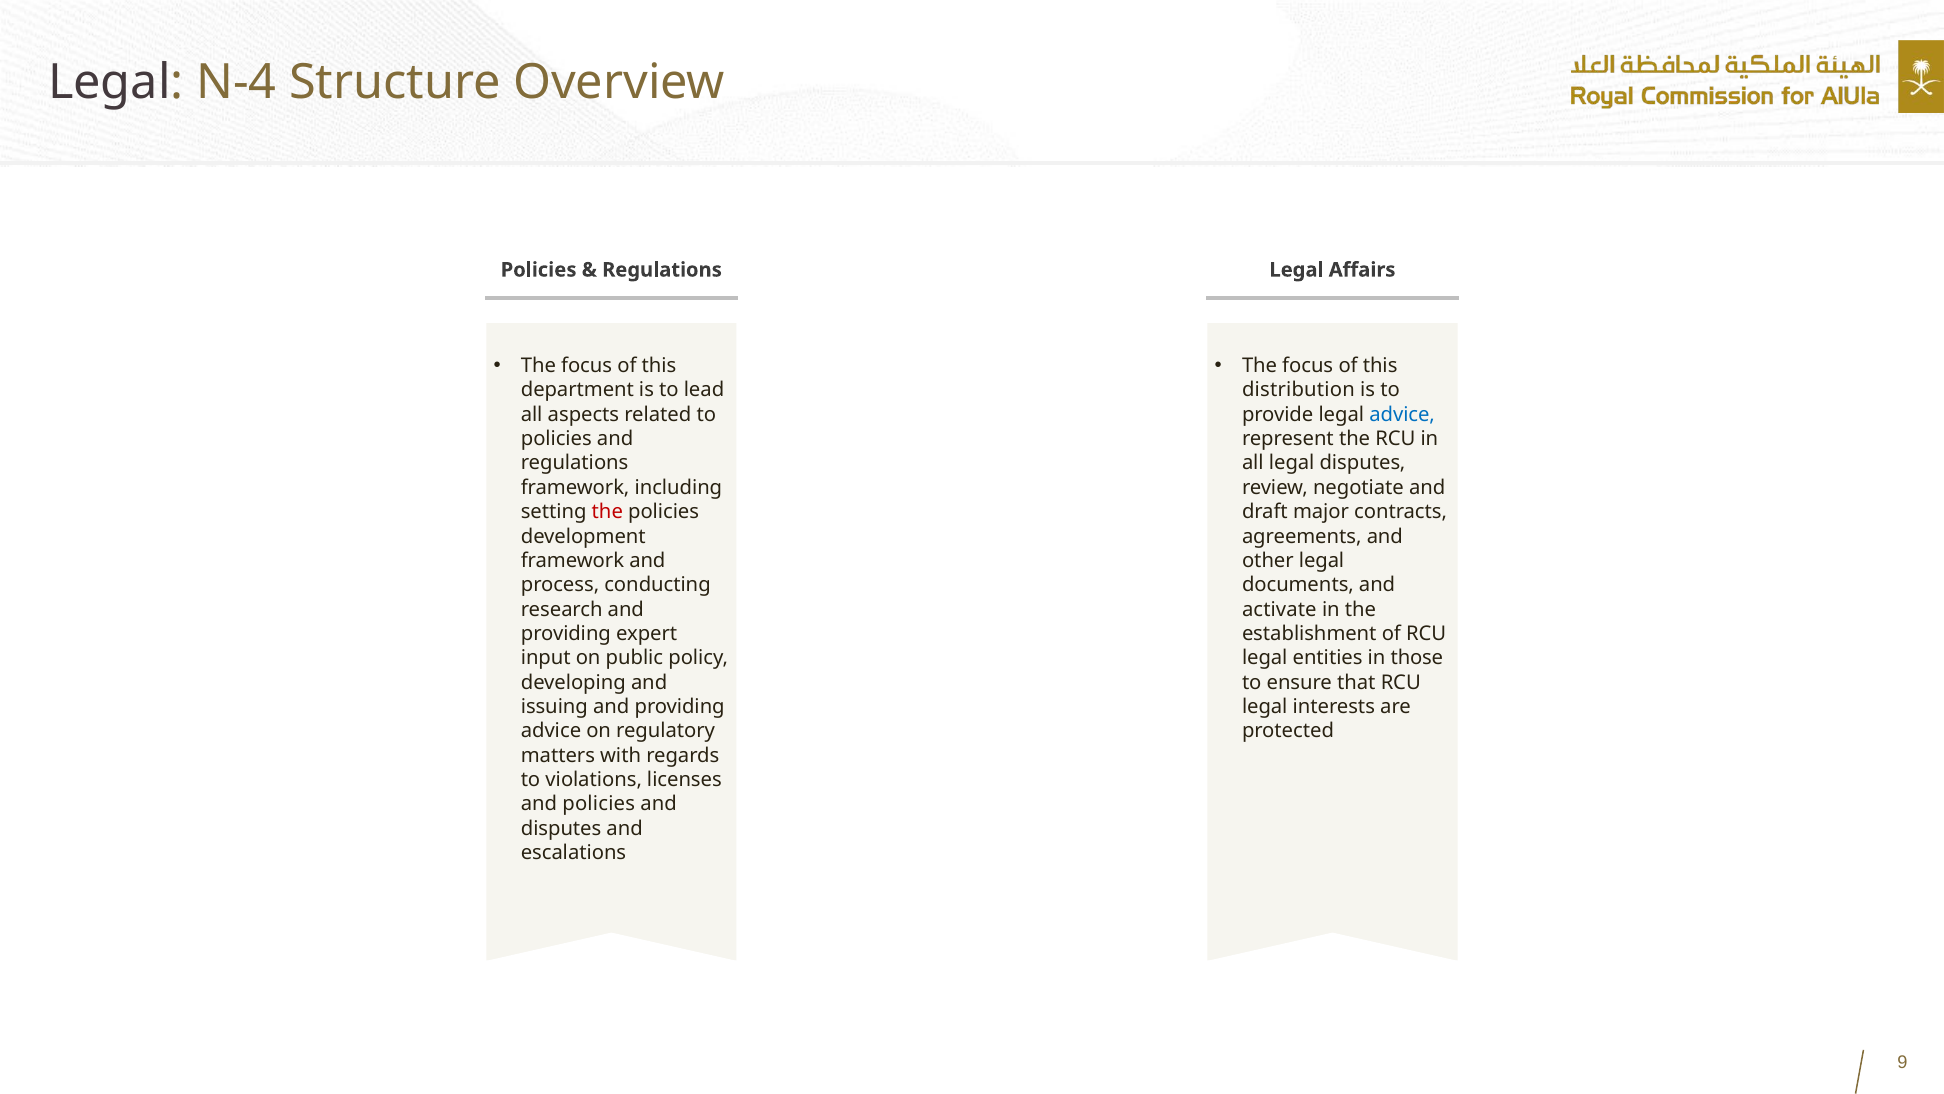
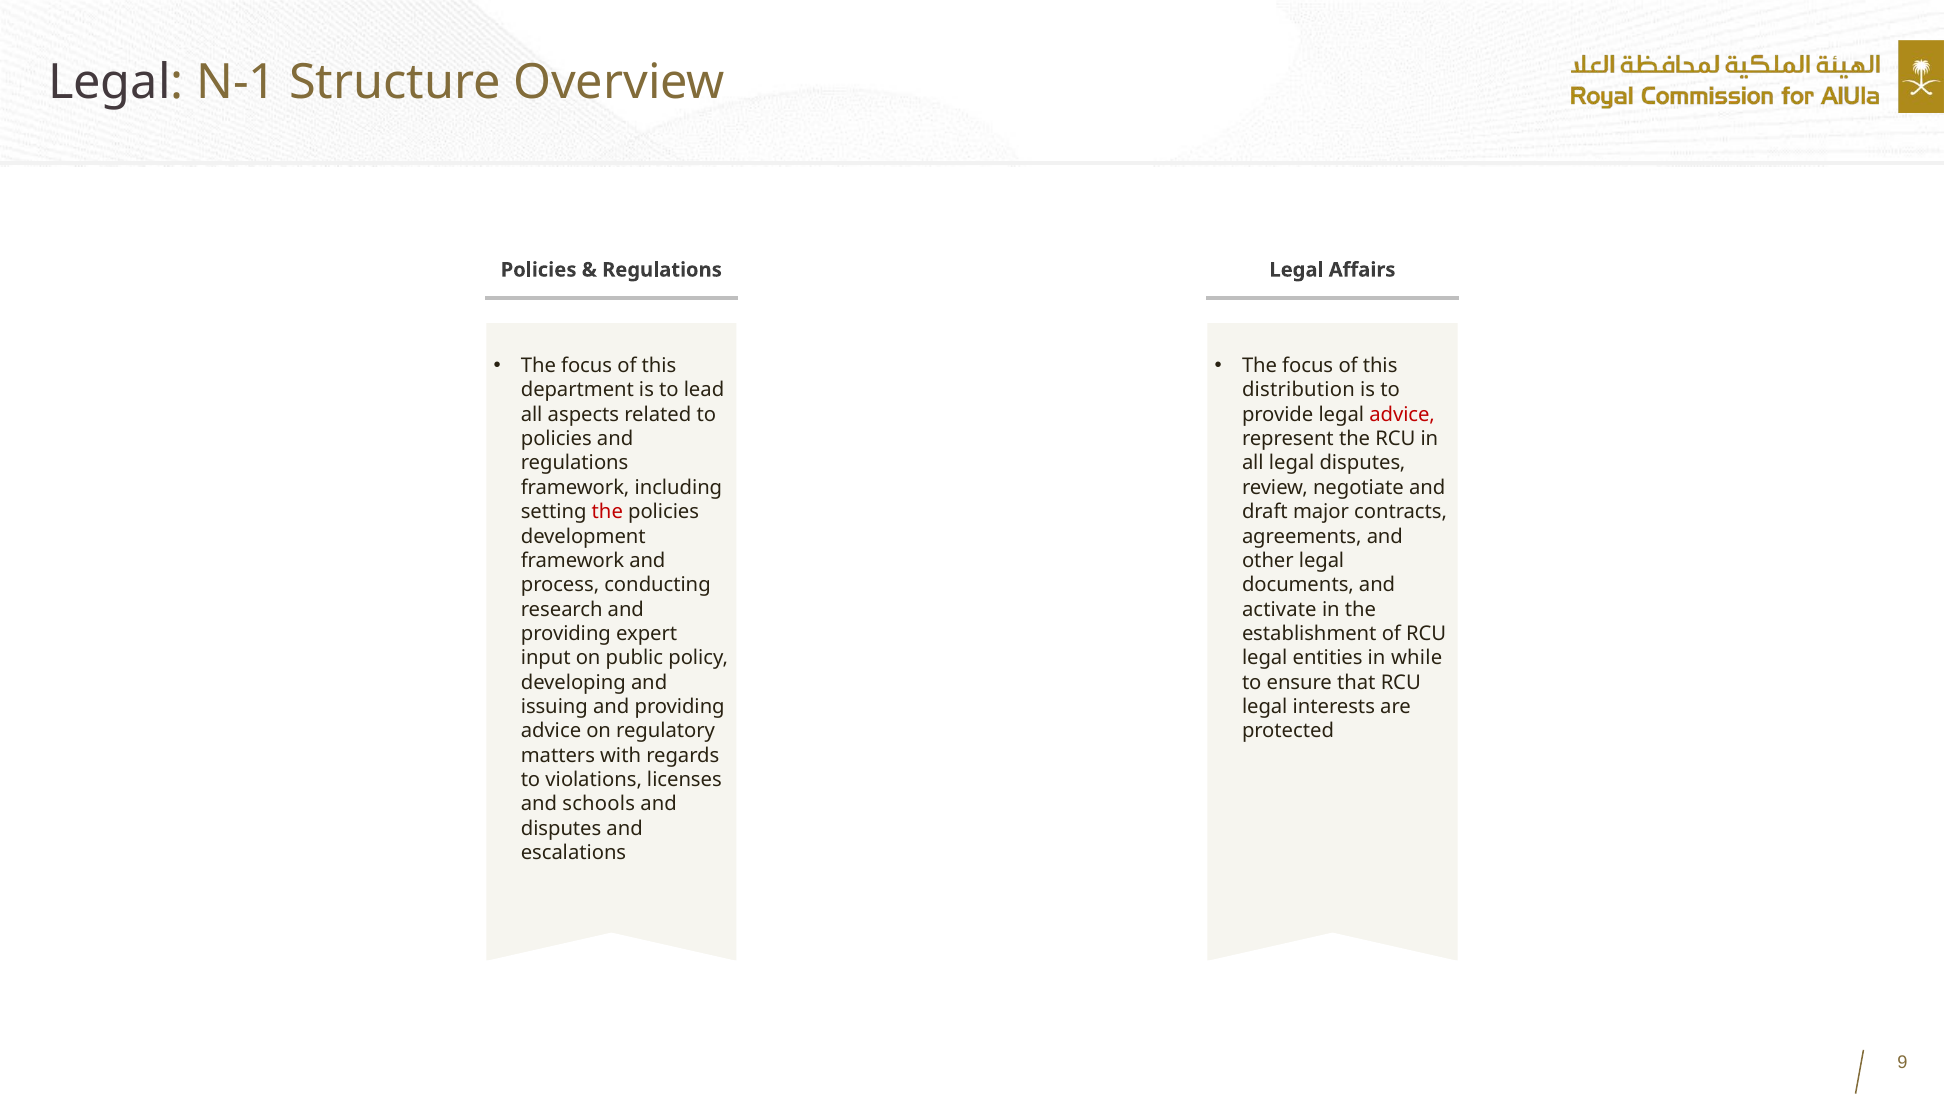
N-4: N-4 -> N-1 (236, 83)
advice colour: blue -> red (1402, 414)
those: those -> while (1417, 658)
and policies: policies -> schools (599, 804)
